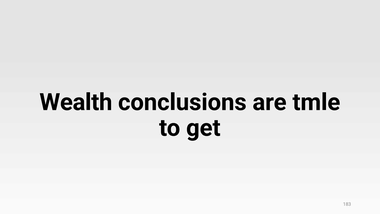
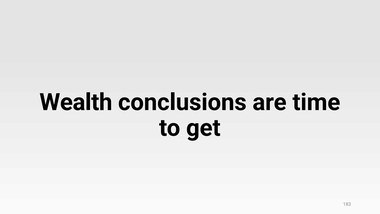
tmle: tmle -> time (316, 102)
